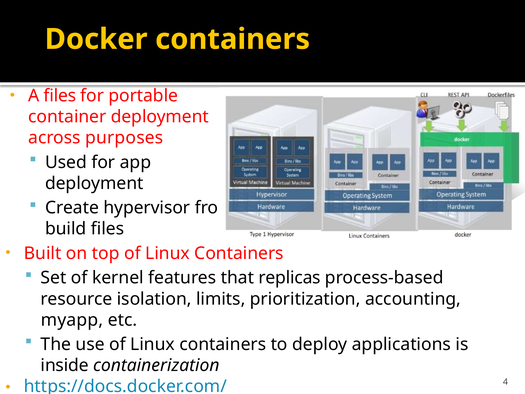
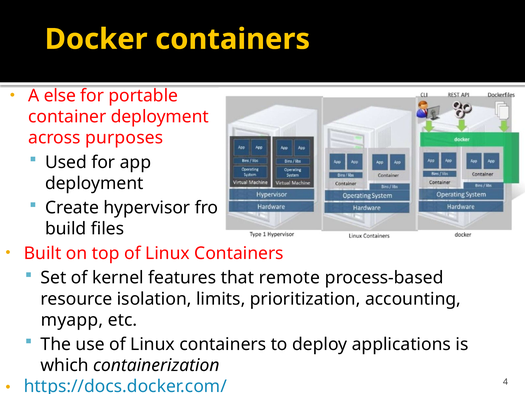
A files: files -> else (60, 96)
replicas: replicas -> remote (289, 278)
inside: inside -> which (65, 365)
